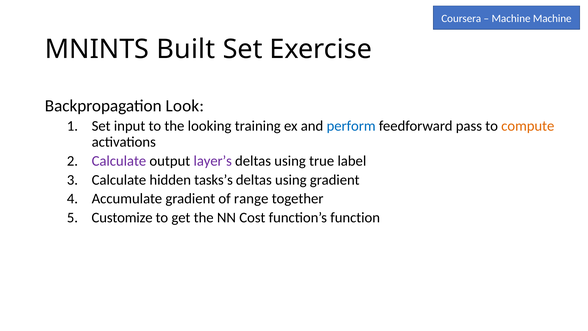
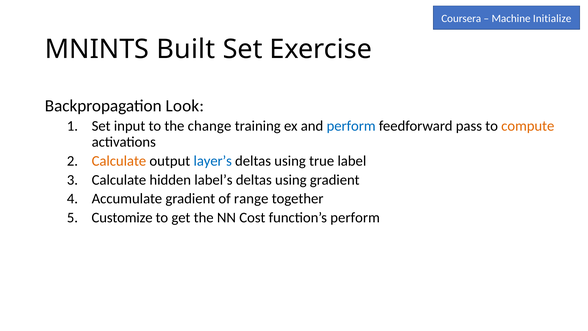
Machine Machine: Machine -> Initialize (552, 18)
looking: looking -> change (210, 126)
Calculate colour: purple -> orange (119, 161)
layer’s colour: purple -> blue (213, 161)
tasks’s: tasks’s -> label’s (213, 180)
function’s function: function -> perform (355, 218)
